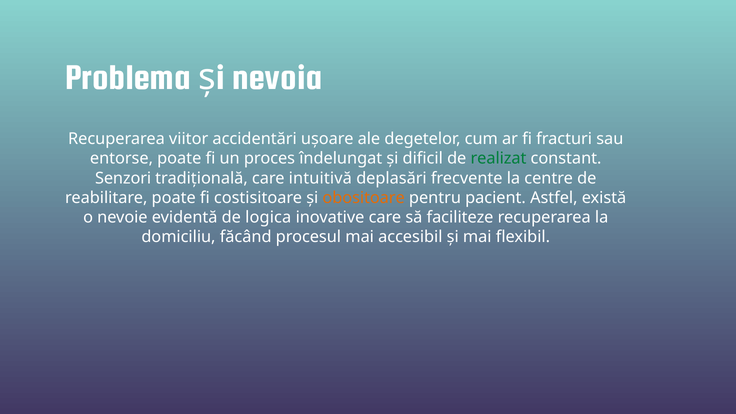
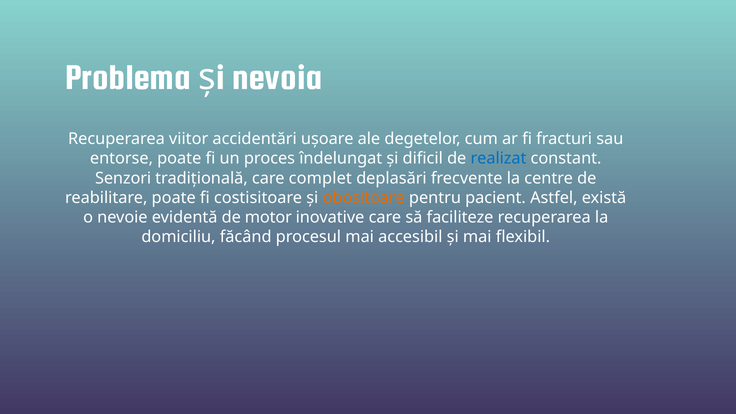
realizat colour: green -> blue (498, 159)
intuitivă: intuitivă -> complet (320, 178)
logica: logica -> motor (268, 217)
